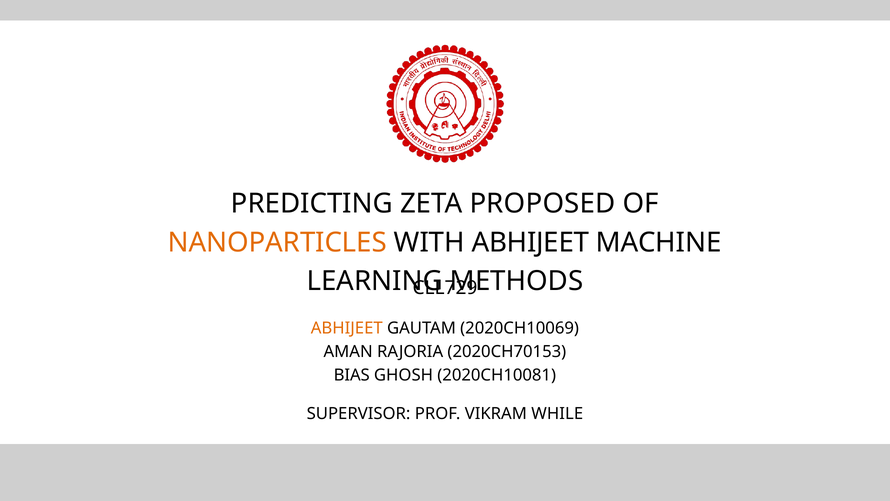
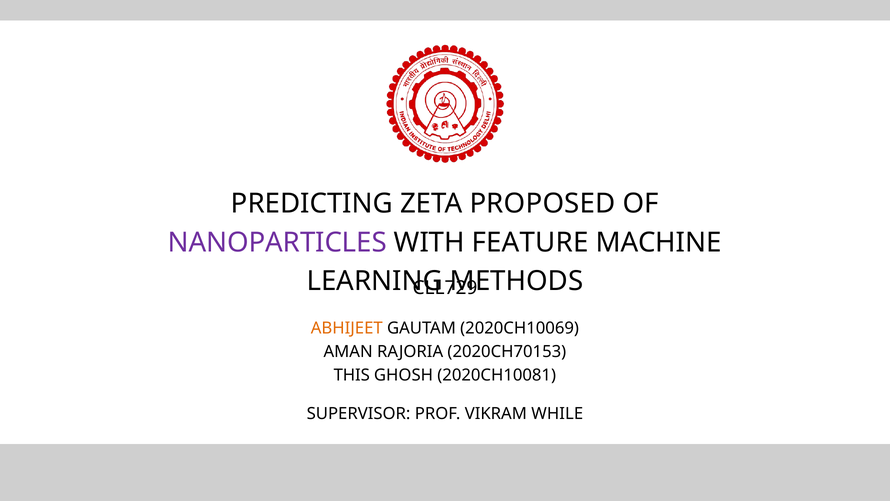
NANOPARTICLES colour: orange -> purple (277, 242)
WITH ABHIJEET: ABHIJEET -> FEATURE (530, 242)
BIAS: BIAS -> THIS (352, 375)
